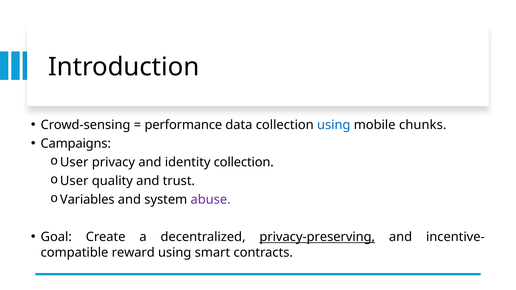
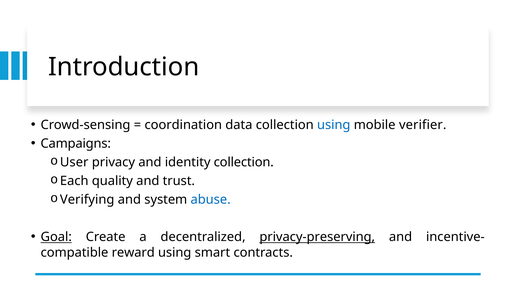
performance: performance -> coordination (183, 125)
chunks: chunks -> verifier (423, 125)
User: User -> Each (74, 181)
Variables: Variables -> Verifying (87, 200)
abuse colour: purple -> blue (211, 200)
Goal underline: none -> present (56, 237)
